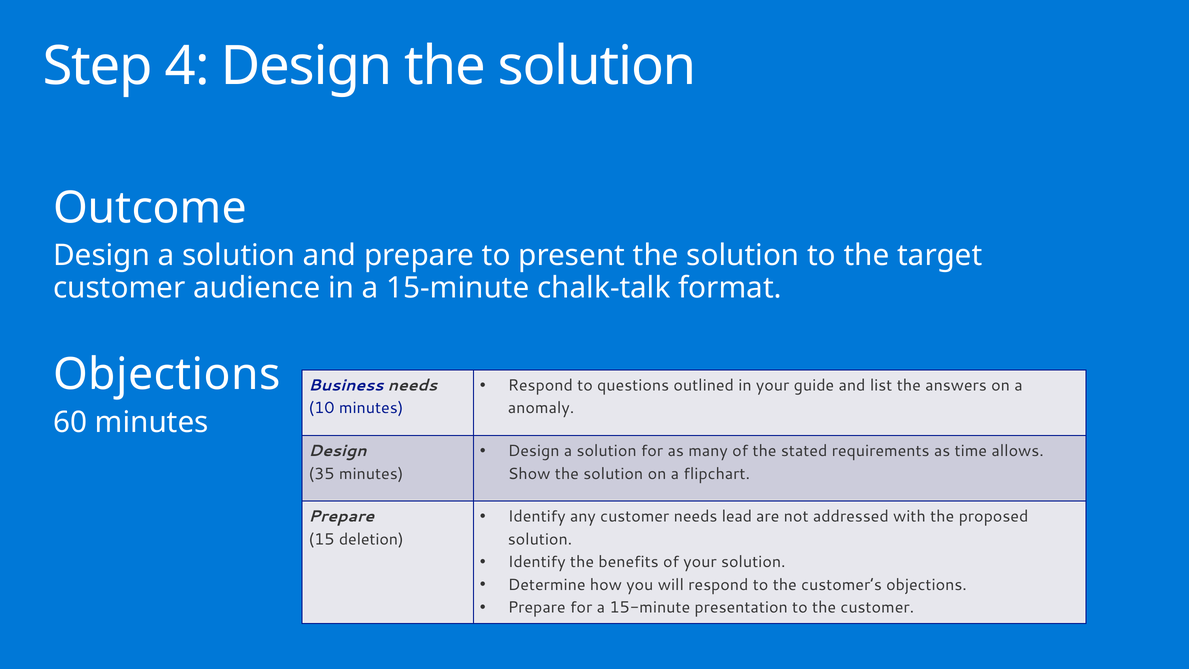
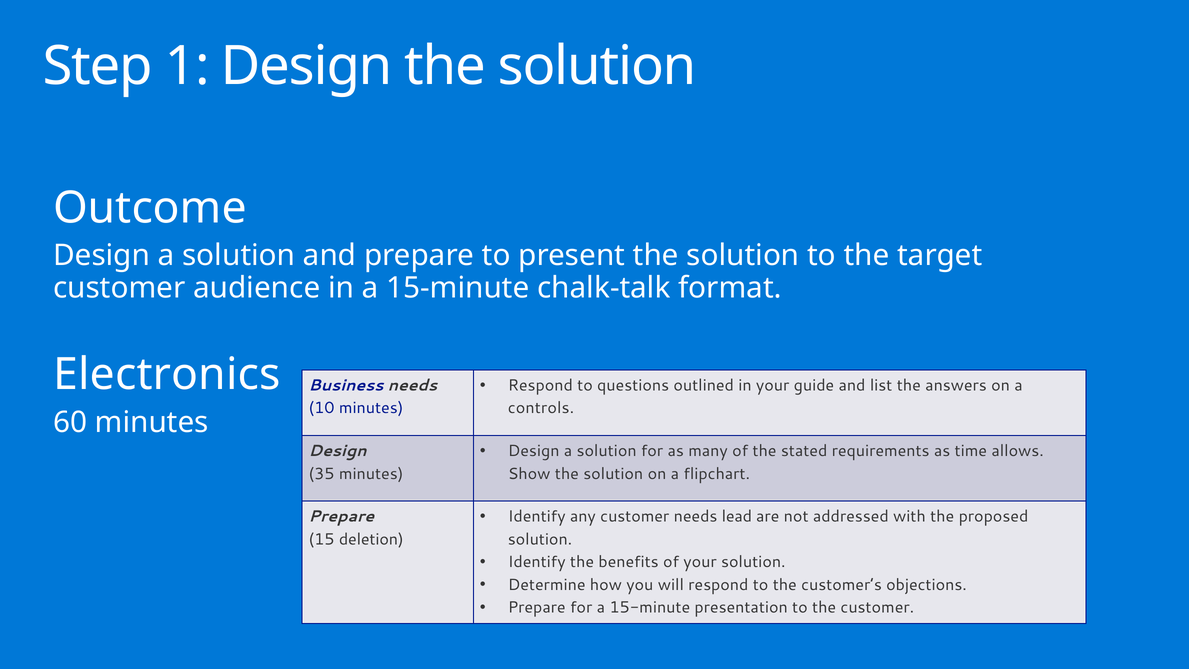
4: 4 -> 1 (187, 66)
Objections: Objections -> Electronics (167, 375)
anomaly: anomaly -> controls (541, 408)
